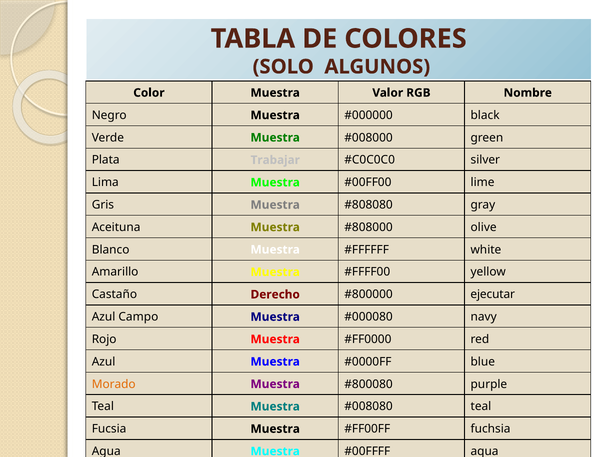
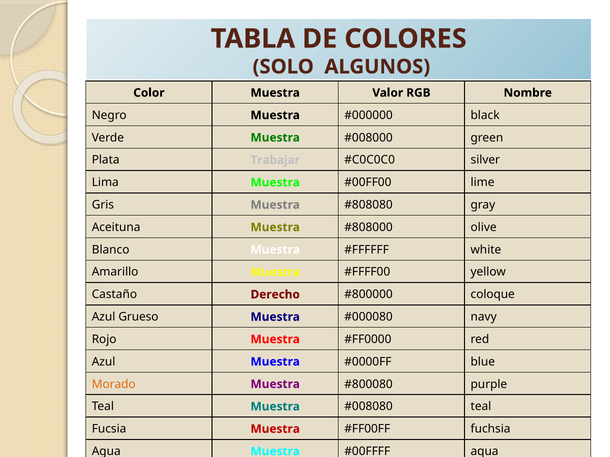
ejecutar: ejecutar -> coloque (493, 295)
Campo: Campo -> Grueso (138, 317)
Muestra colour: black -> red (275, 429)
